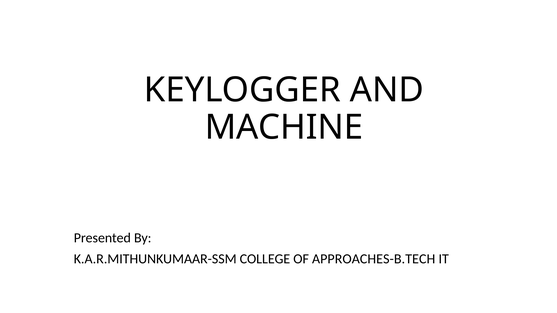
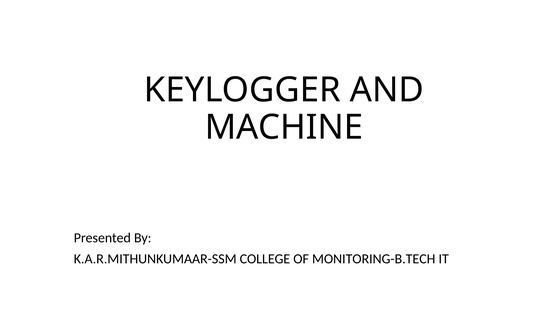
APPROACHES-B.TECH: APPROACHES-B.TECH -> MONITORING-B.TECH (374, 259)
